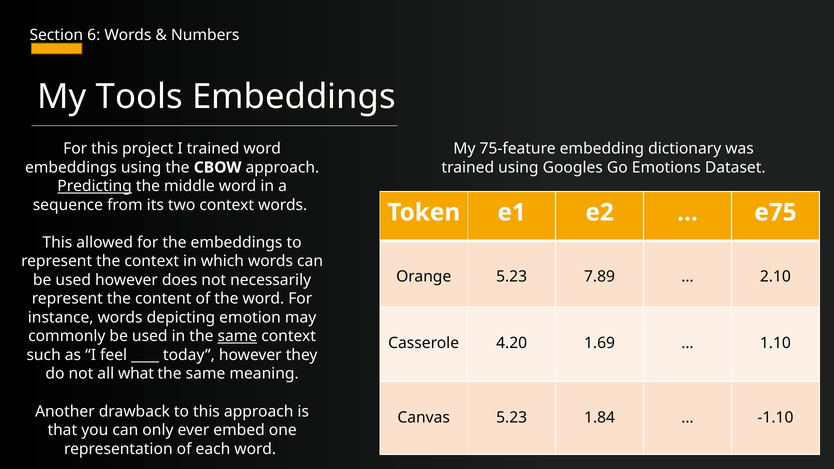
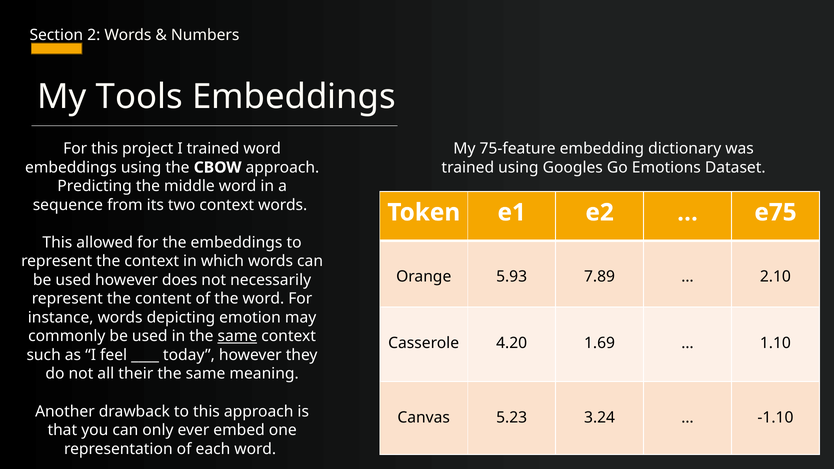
6: 6 -> 2 (94, 35)
Predicting underline: present -> none (95, 186)
Orange 5.23: 5.23 -> 5.93 (512, 277)
what: what -> their (136, 374)
1.84: 1.84 -> 3.24 (600, 418)
